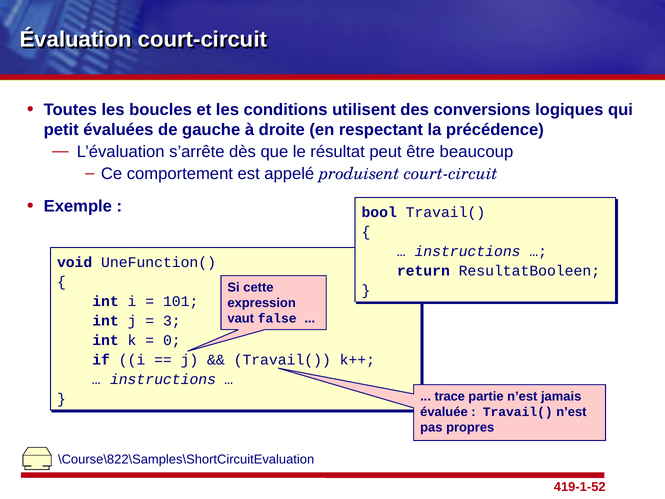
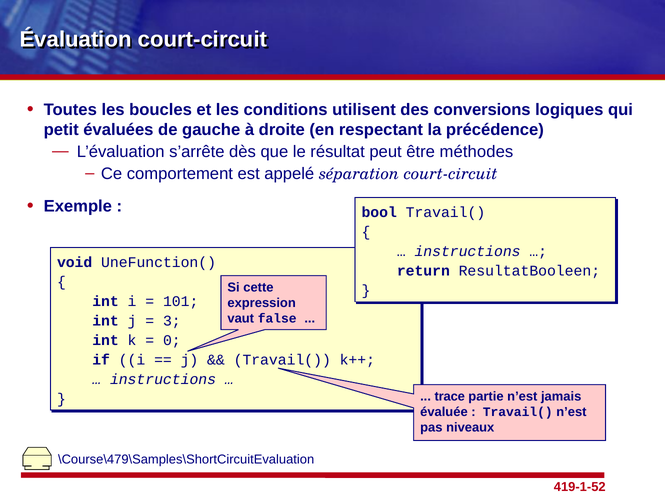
beaucoup: beaucoup -> méthodes (476, 152)
produisent: produisent -> séparation (359, 174)
propres: propres -> niveaux (470, 427)
\Course\822\Samples\ShortCircuitEvaluation: \Course\822\Samples\ShortCircuitEvaluation -> \Course\479\Samples\ShortCircuitEvaluation (186, 459)
